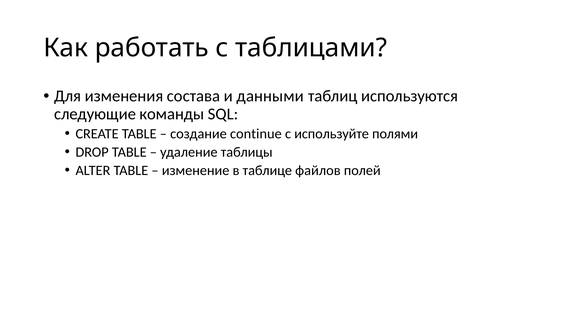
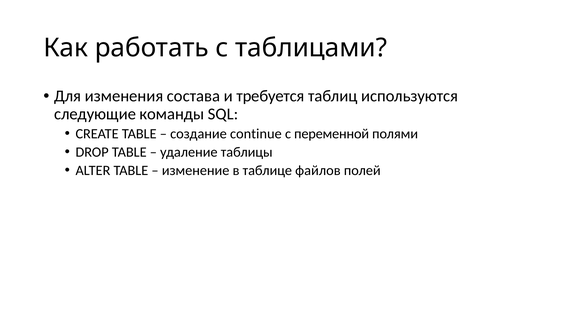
данными: данными -> требуется (270, 96)
используйте: используйте -> переменной (332, 134)
